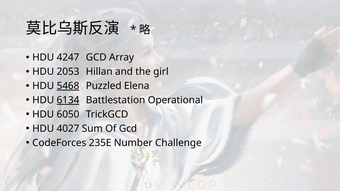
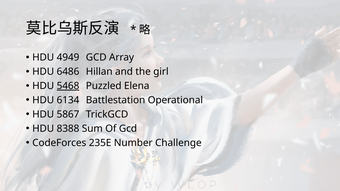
4247: 4247 -> 4949 (68, 57)
2053: 2053 -> 6486 (68, 72)
6134 underline: present -> none (68, 100)
6050: 6050 -> 5867 (68, 115)
4027: 4027 -> 8388 (68, 129)
